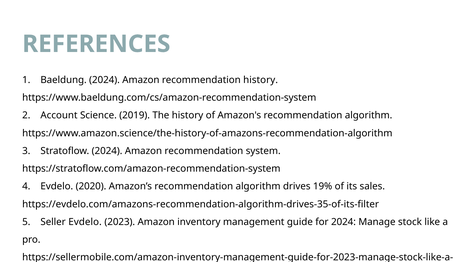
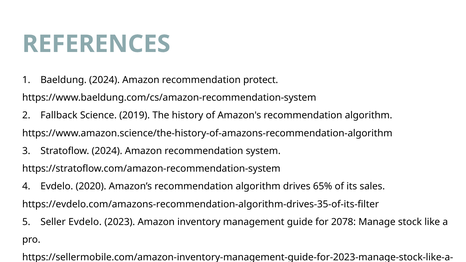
recommendation history: history -> protect (261, 80)
Account: Account -> Fallback (59, 115)
19%: 19% -> 65% (323, 187)
for 2024: 2024 -> 2078 (343, 222)
